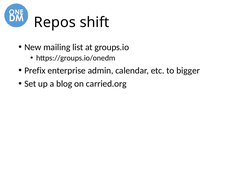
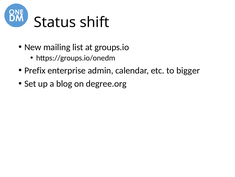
Repos: Repos -> Status (55, 22)
carried.org: carried.org -> degree.org (106, 83)
